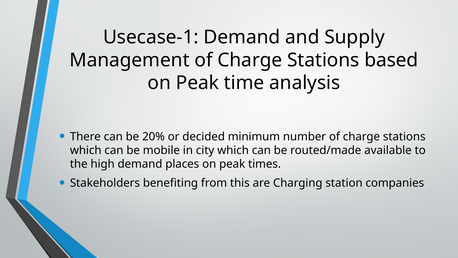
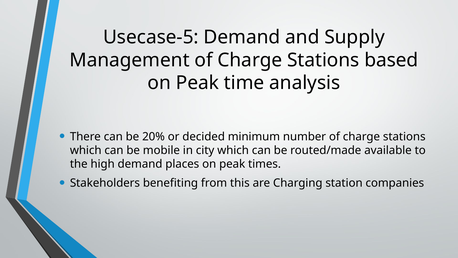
Usecase-1: Usecase-1 -> Usecase-5 (151, 37)
